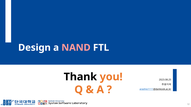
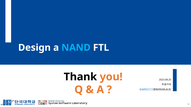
NAND colour: pink -> light blue (76, 48)
